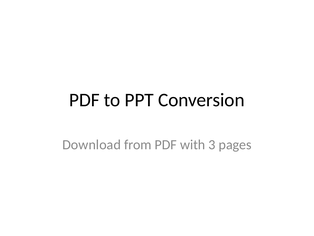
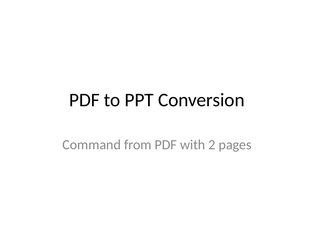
Download: Download -> Command (92, 144)
3: 3 -> 2 (212, 144)
